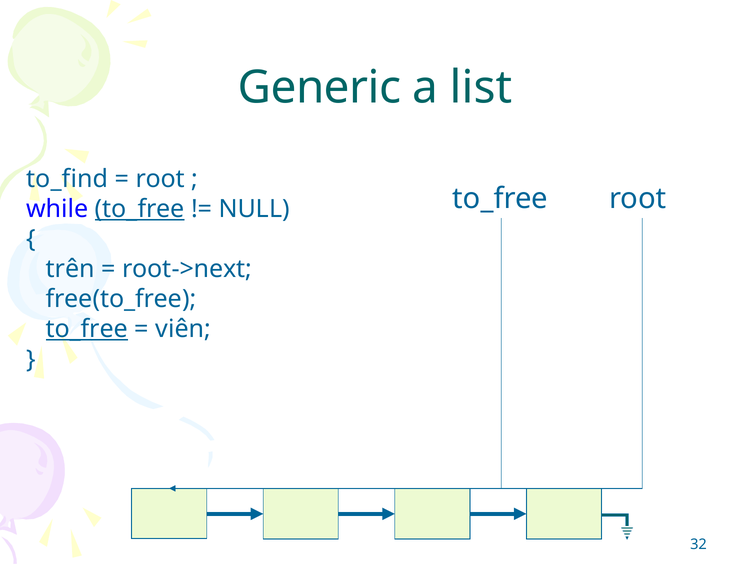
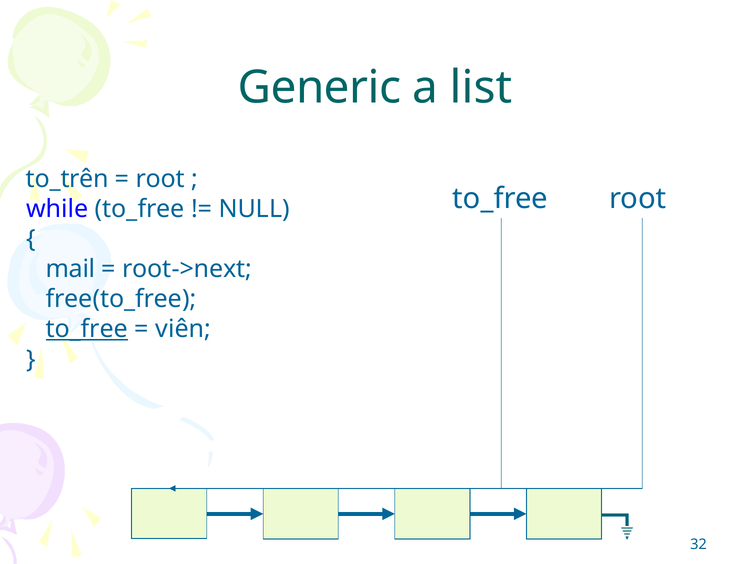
to_find: to_find -> to_trên (67, 179)
to_free underline: present -> none (140, 209)
trên: trên -> mail (71, 269)
